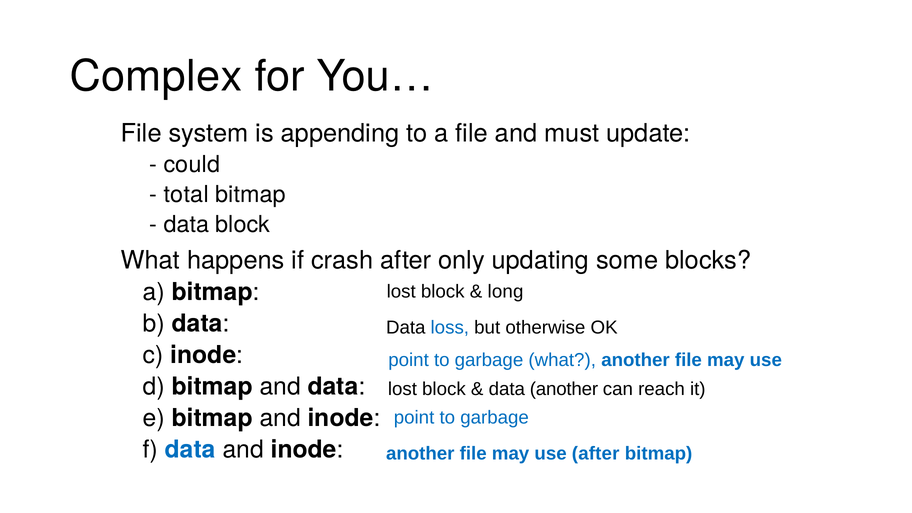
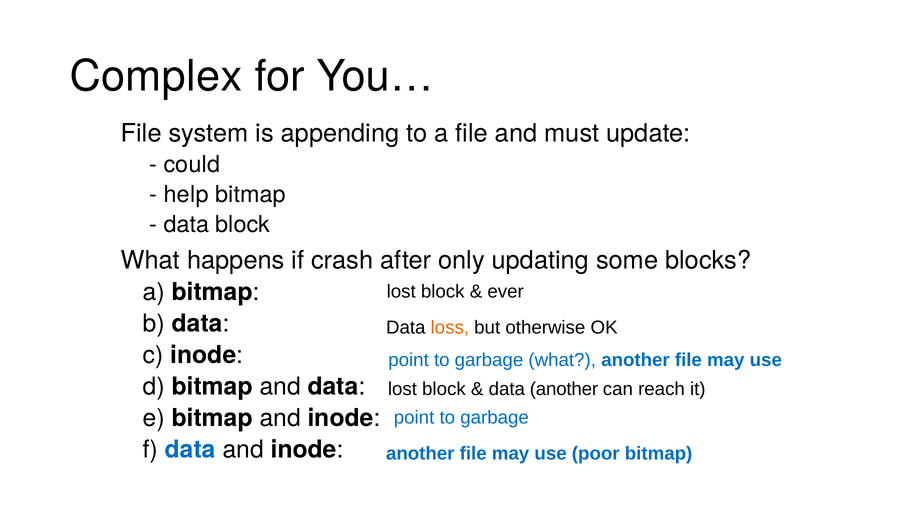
total: total -> help (186, 194)
long: long -> ever (506, 292)
loss colour: blue -> orange (450, 328)
use after: after -> poor (596, 454)
